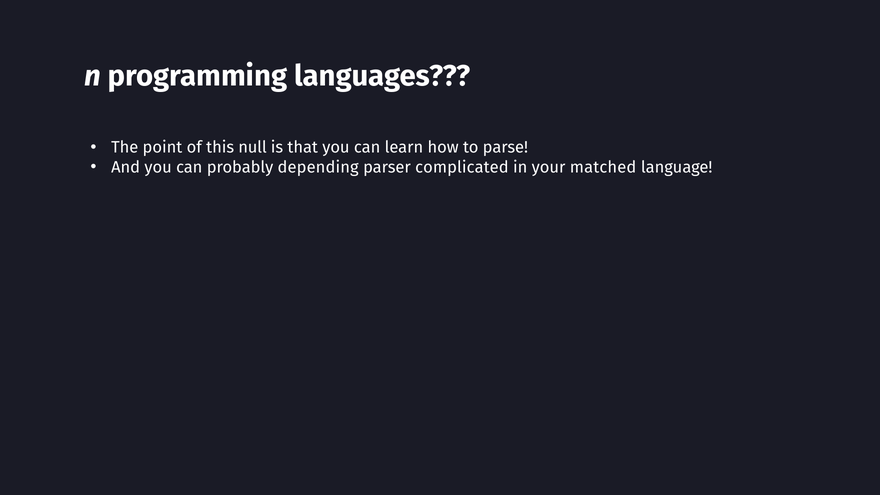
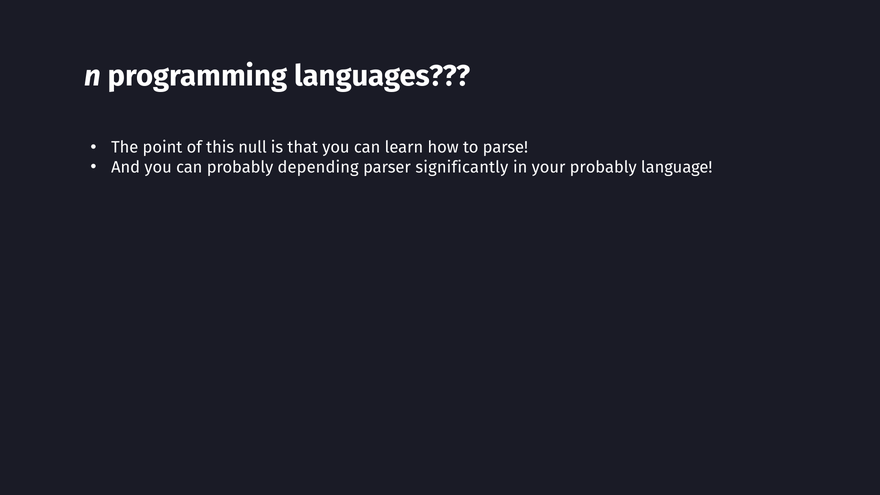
complicated: complicated -> significantly (462, 167)
your matched: matched -> probably (603, 167)
